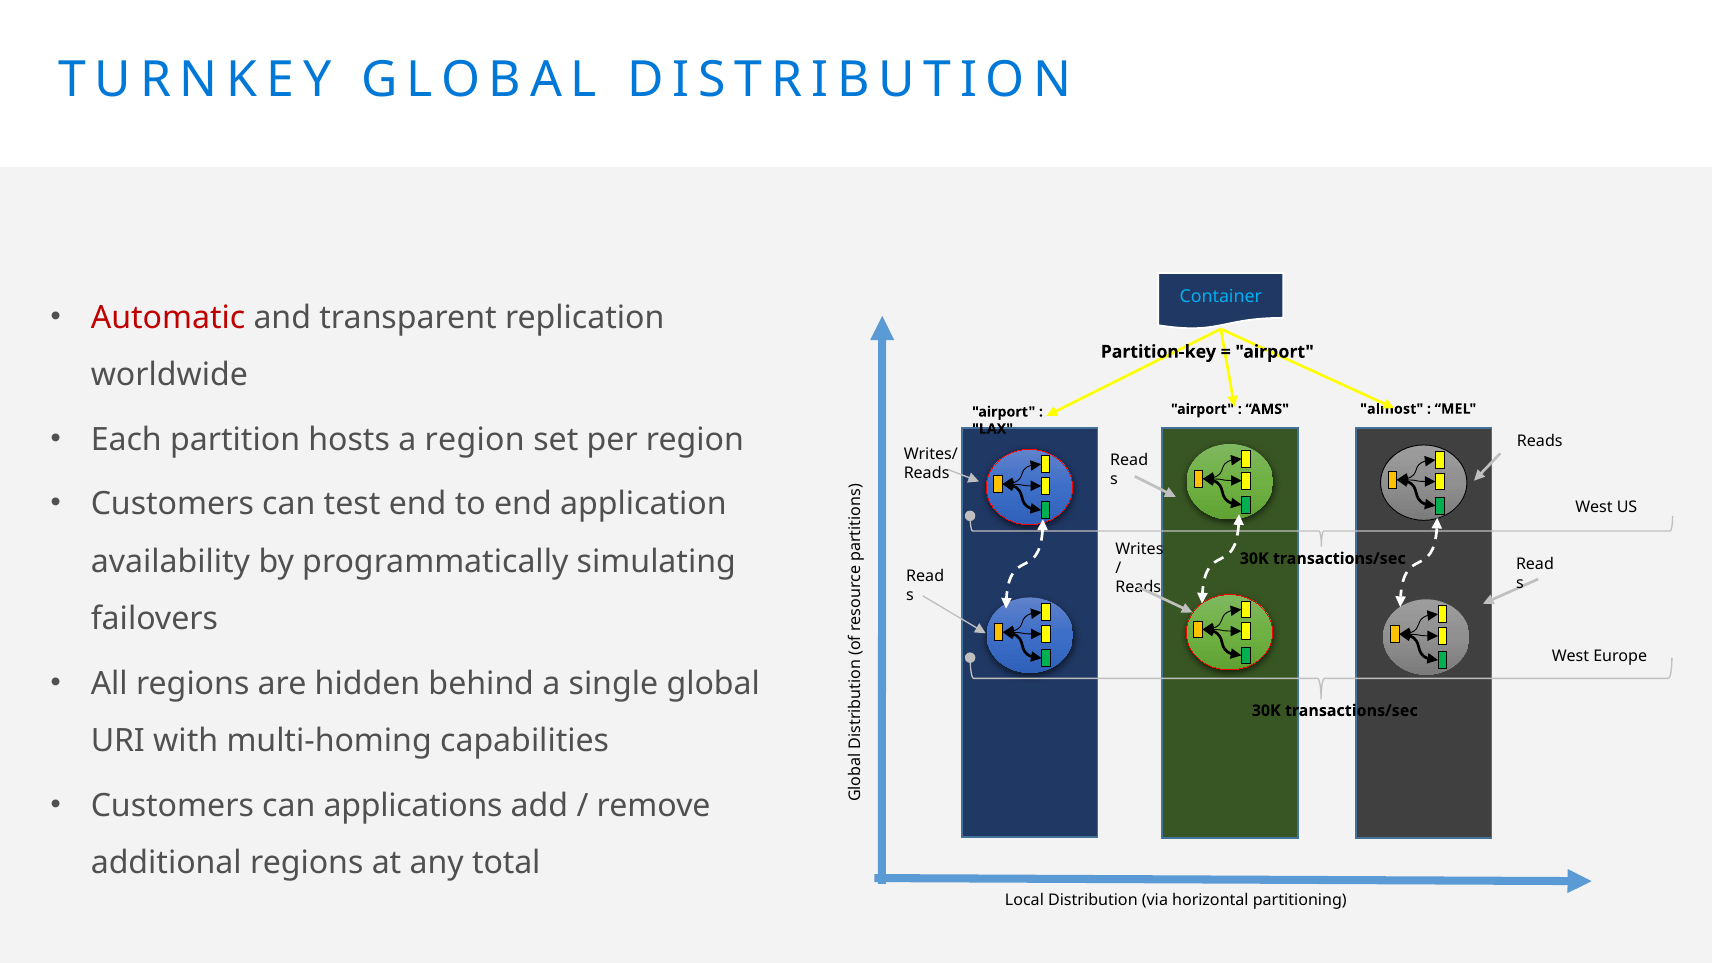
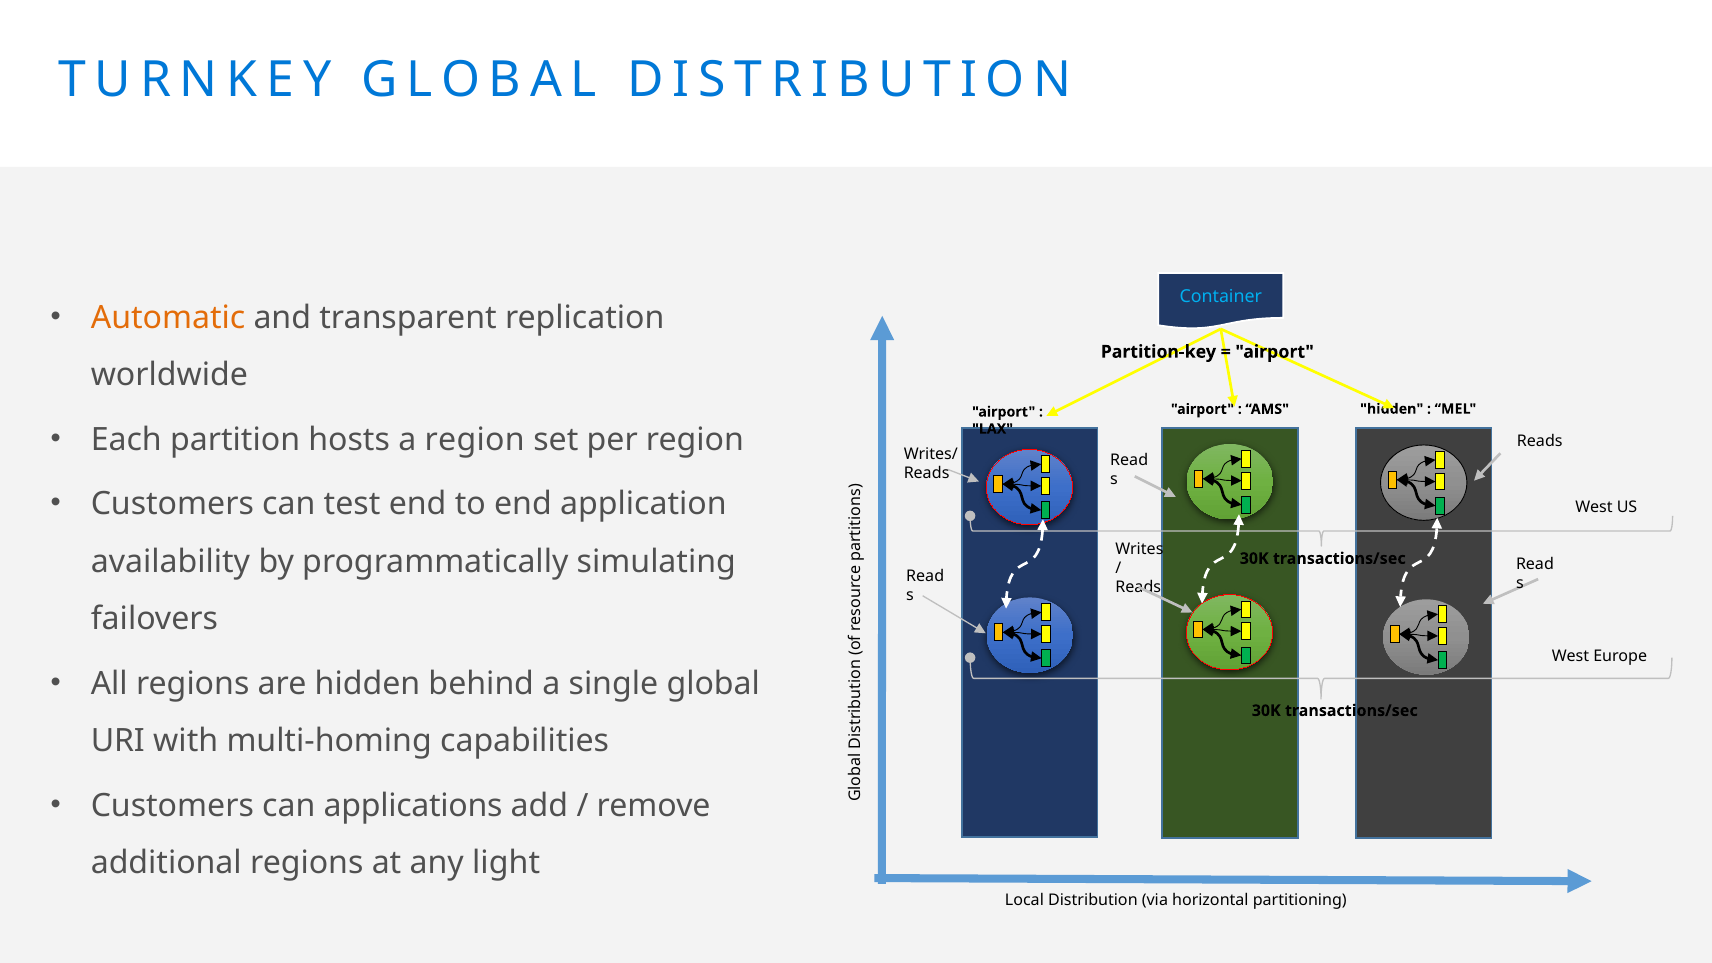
Automatic colour: red -> orange (168, 318)
AMS almost: almost -> hidden (1392, 409)
total: total -> light (506, 863)
